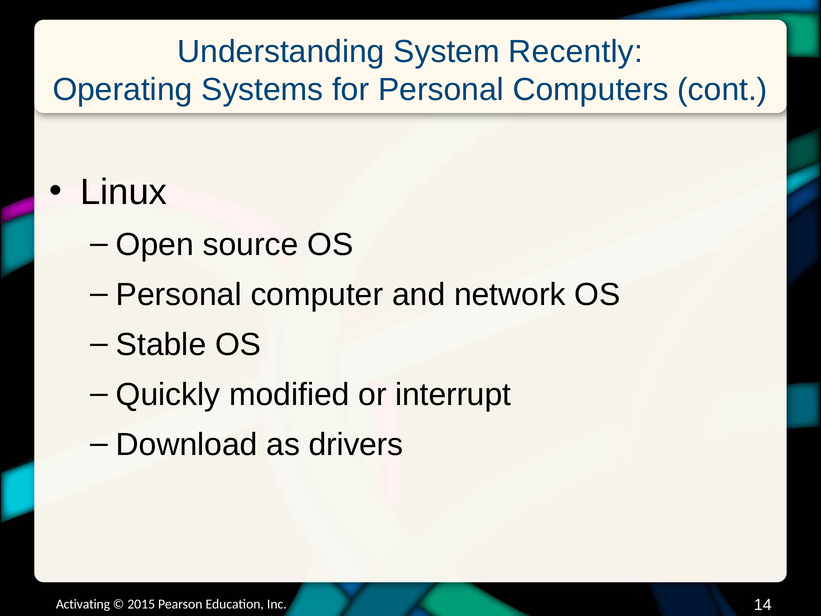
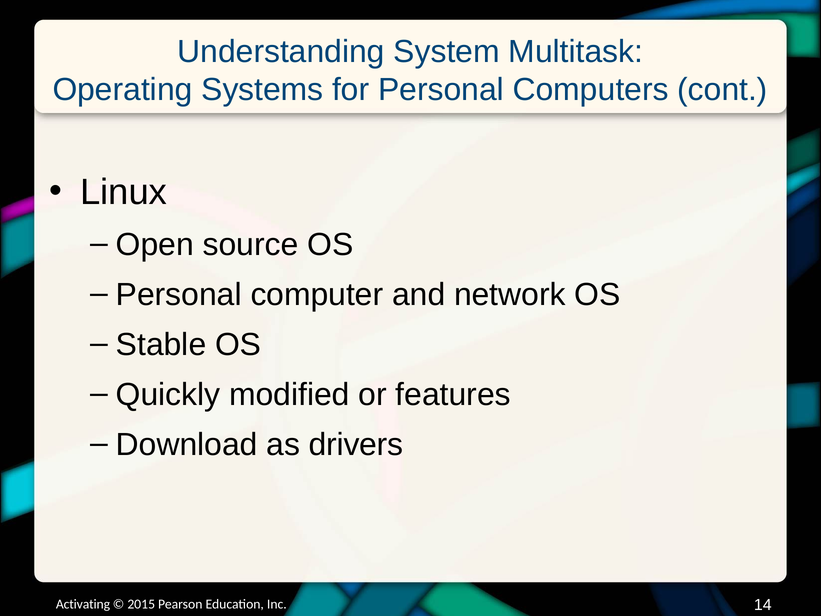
Recently: Recently -> Multitask (576, 51)
interrupt: interrupt -> features (453, 394)
